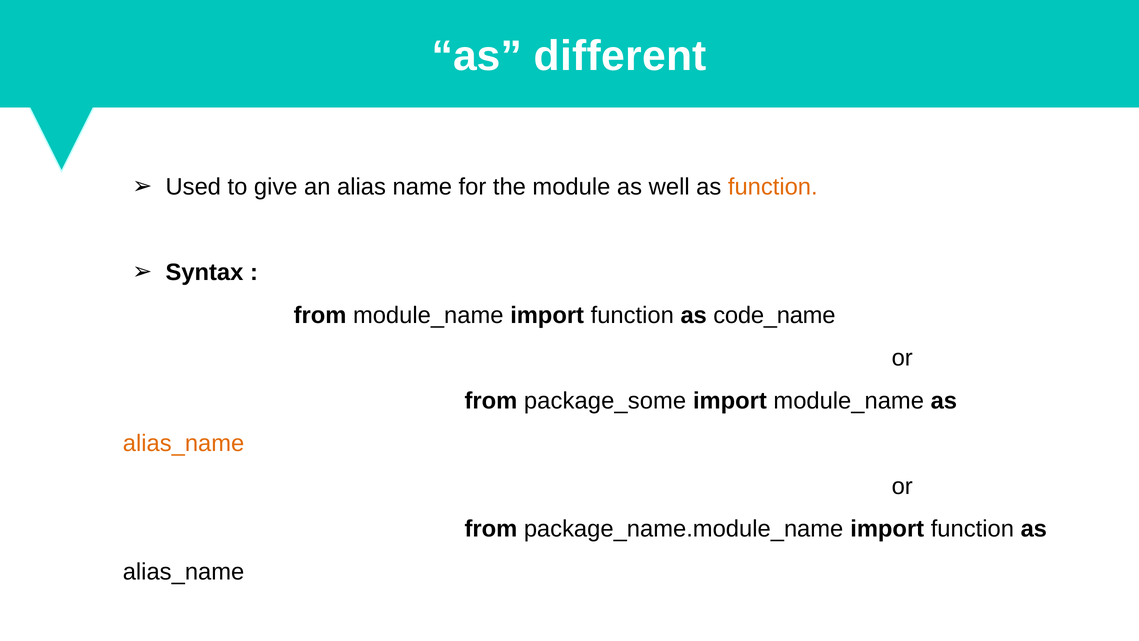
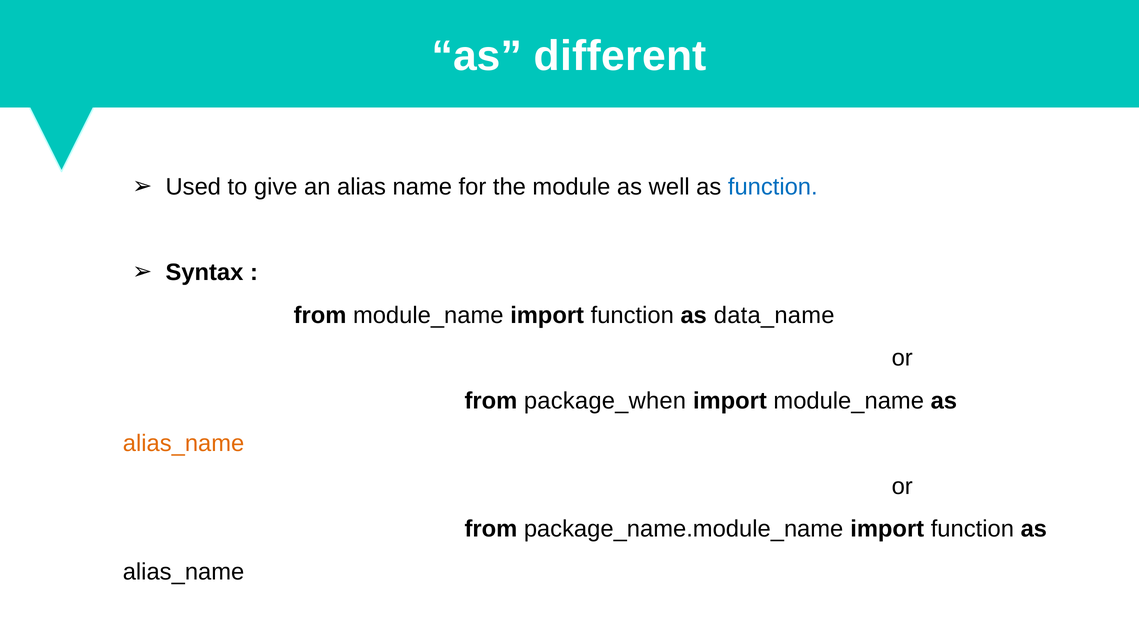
function colour: orange -> blue (773, 187)
code_name: code_name -> data_name (774, 315)
package_some: package_some -> package_when (605, 401)
